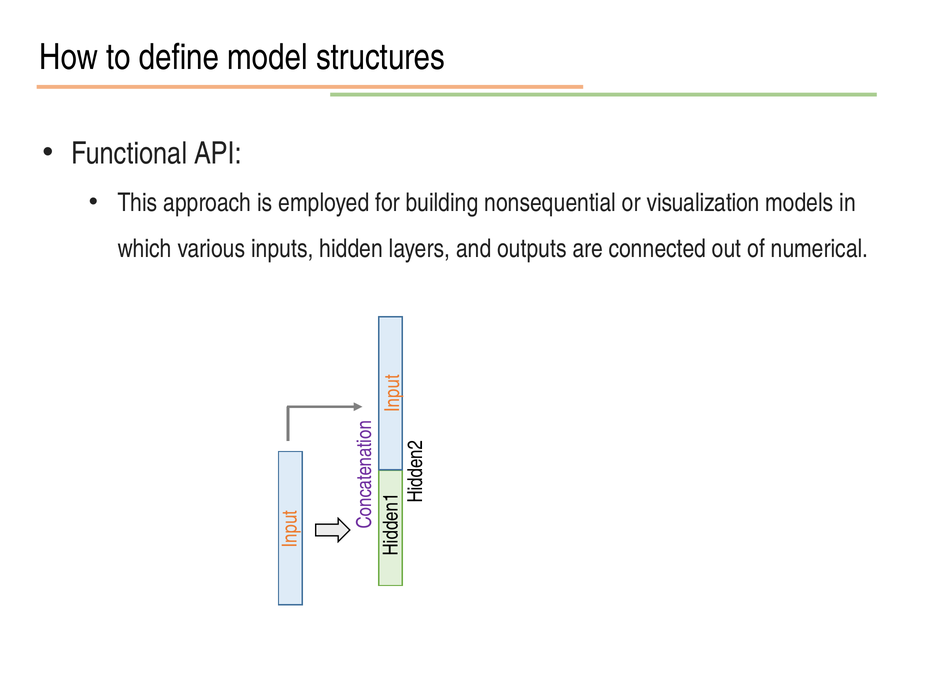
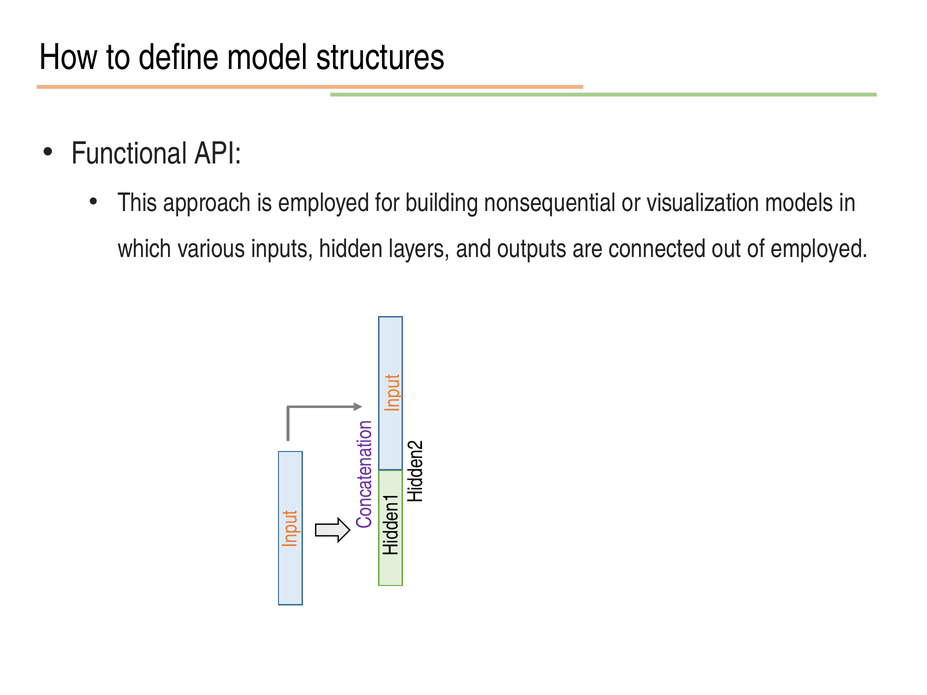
of numerical: numerical -> employed (820, 249)
